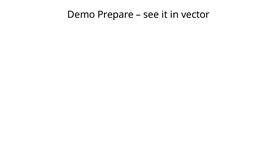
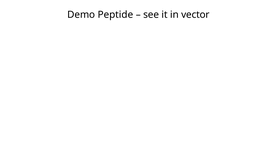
Prepare: Prepare -> Peptide (115, 15)
